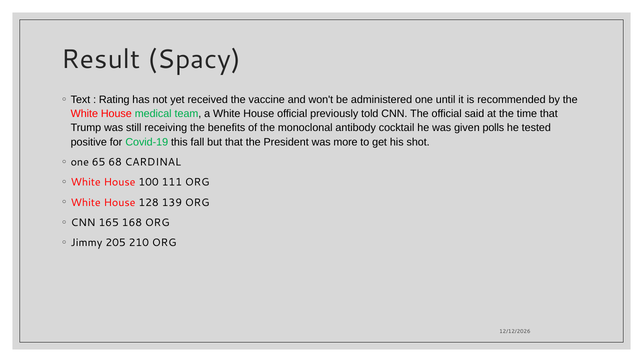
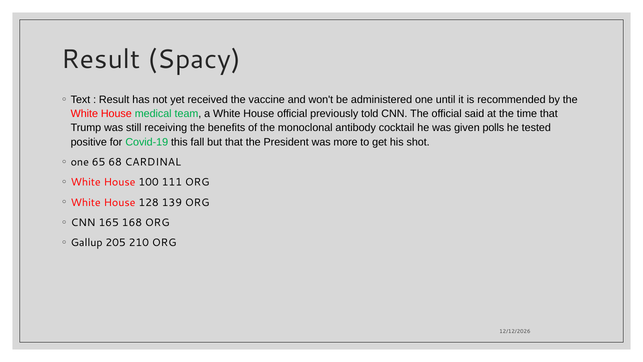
Rating: Rating -> Result (114, 100)
Jimmy: Jimmy -> Gallup (87, 243)
